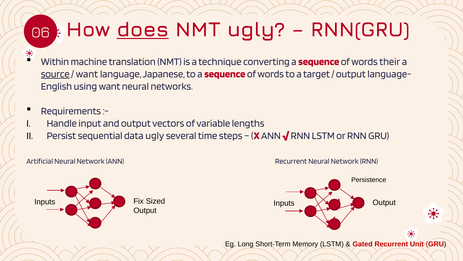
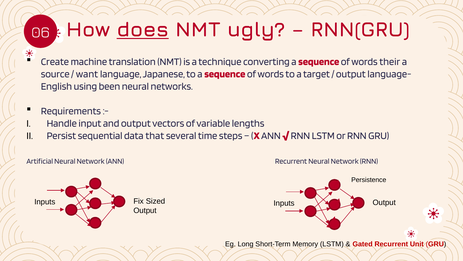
Within: Within -> Create (55, 62)
source underline: present -> none (55, 74)
using want: want -> been (109, 86)
data ugly: ugly -> that (155, 136)
